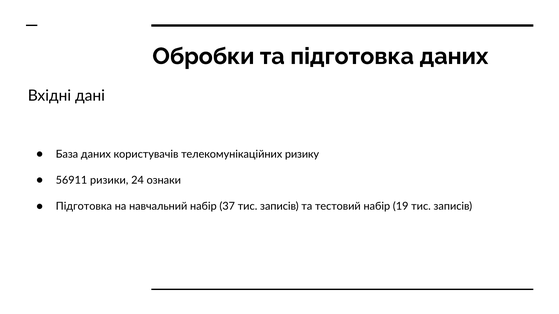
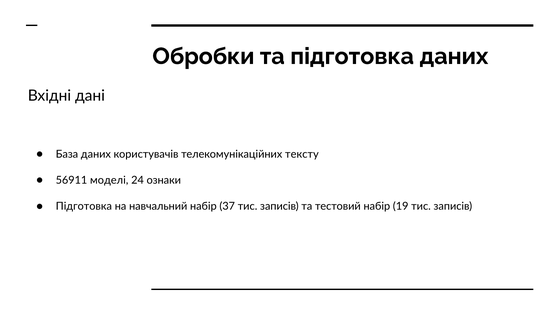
ризику: ризику -> тексту (302, 154)
ризики: ризики -> моделі (109, 180)
